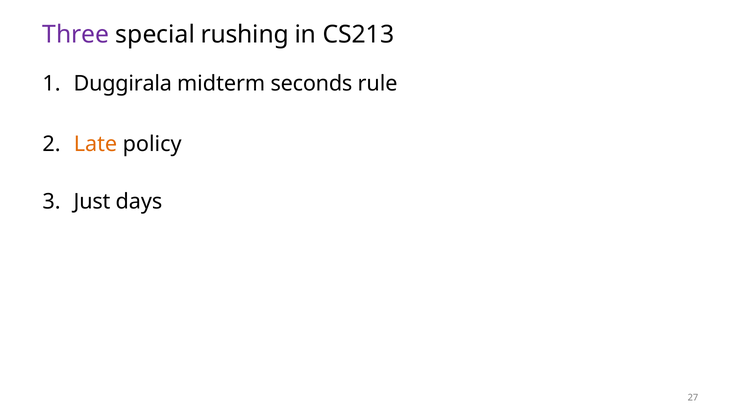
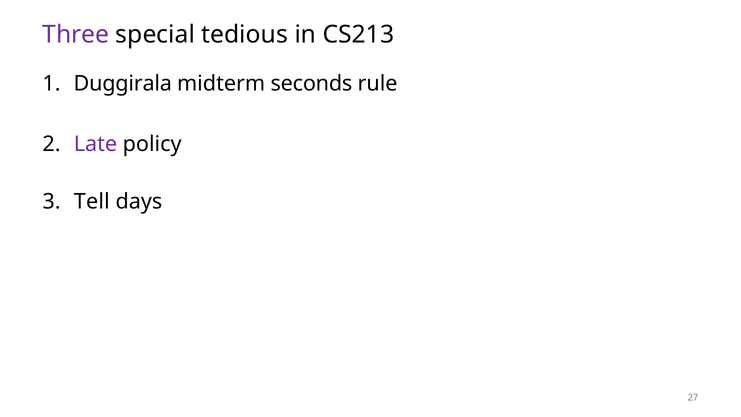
rushing: rushing -> tedious (245, 35)
Late colour: orange -> purple (95, 144)
Just: Just -> Tell (92, 201)
